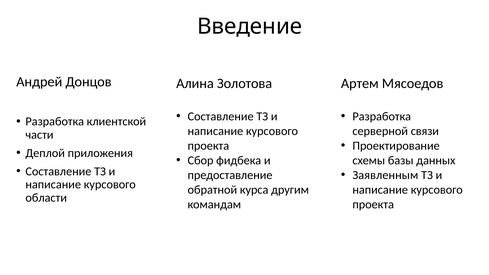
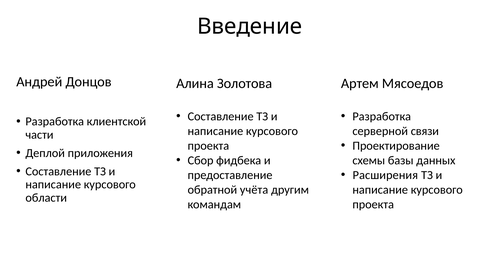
Заявленным: Заявленным -> Расширения (385, 175)
курса: курса -> учёта (254, 190)
